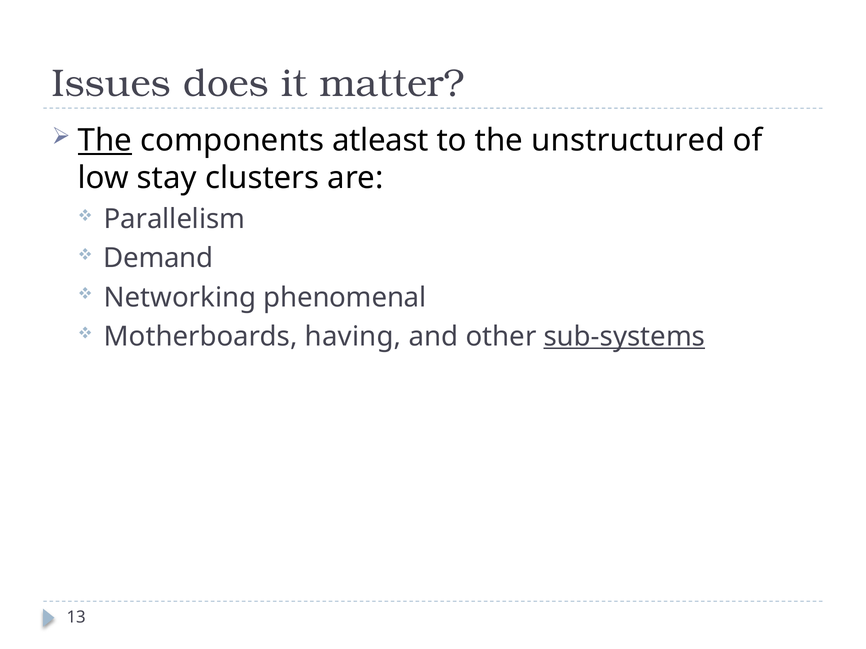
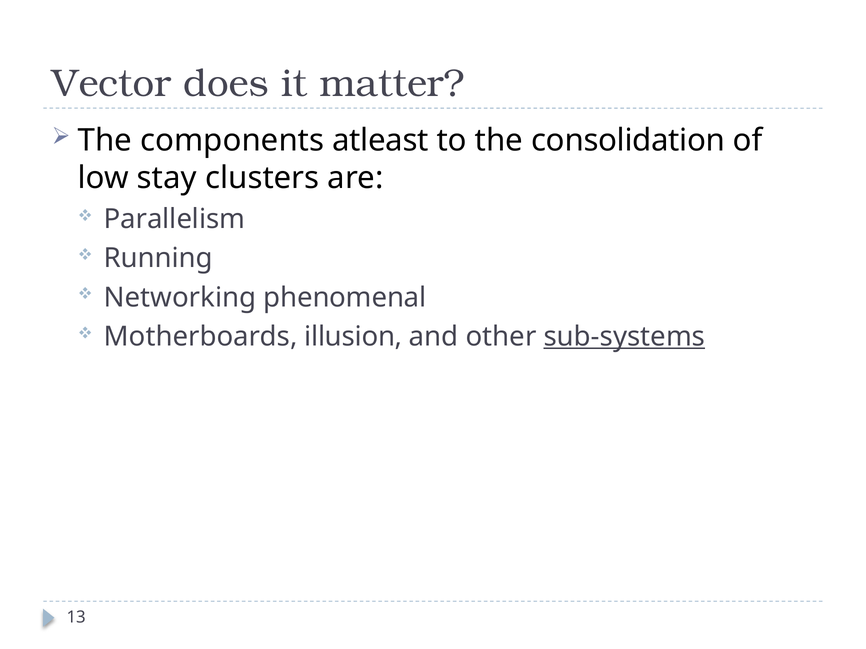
Issues: Issues -> Vector (111, 84)
The underline: present -> none (105, 141)
unstructured: unstructured -> consolidation (628, 141)
Demand: Demand -> Running (158, 258)
having: having -> illusion (353, 337)
